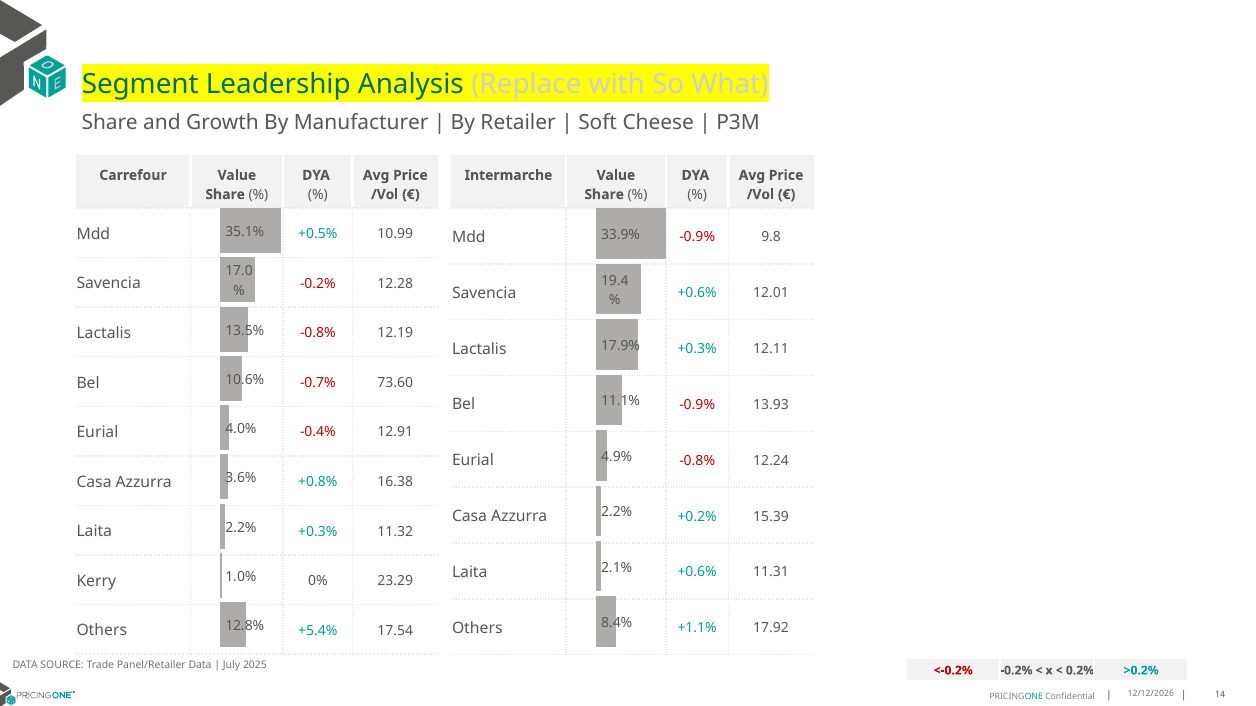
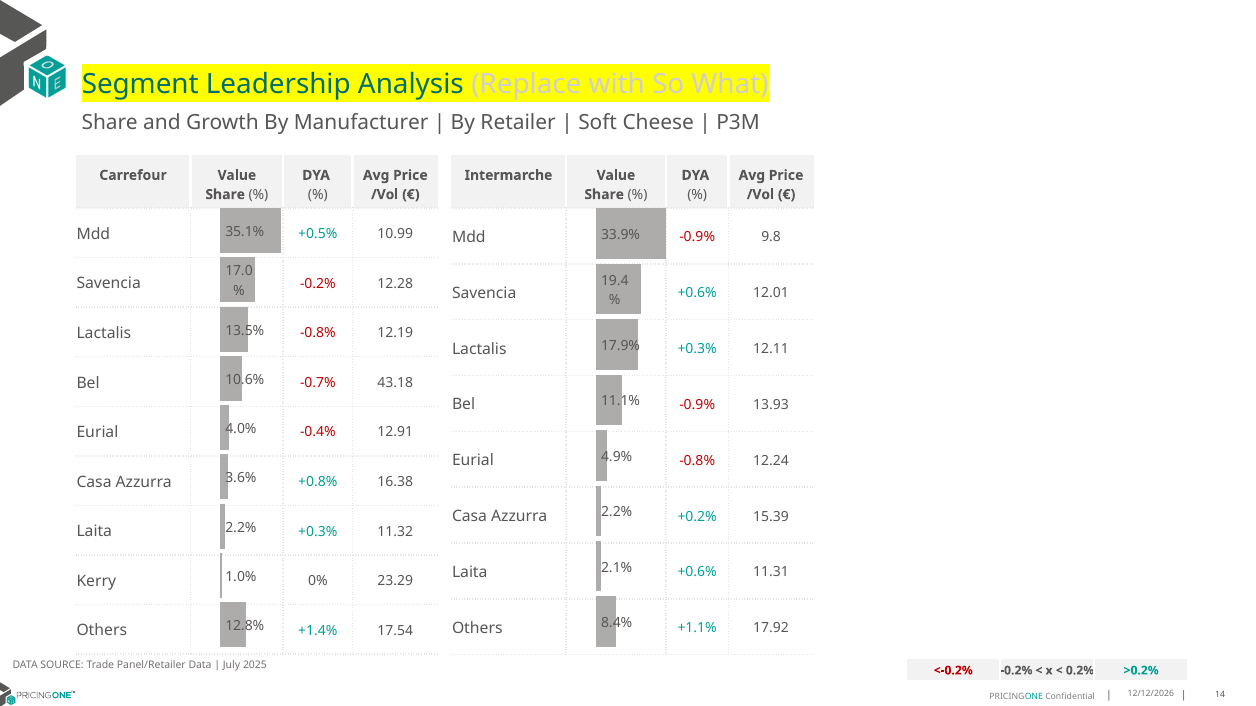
73.60: 73.60 -> 43.18 (395, 383)
+5.4%: +5.4% -> +1.4% (318, 631)
